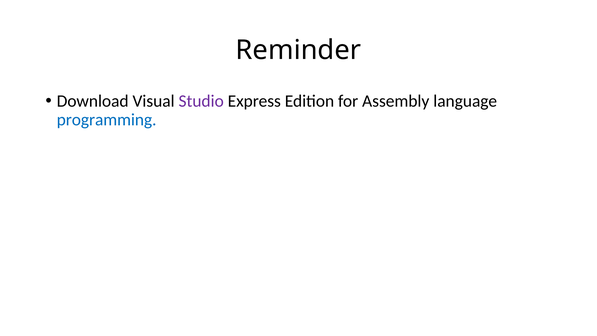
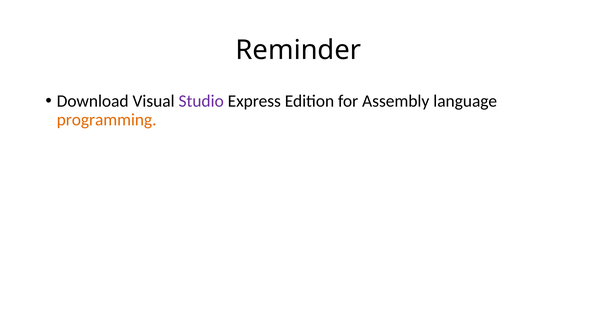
programming colour: blue -> orange (107, 120)
